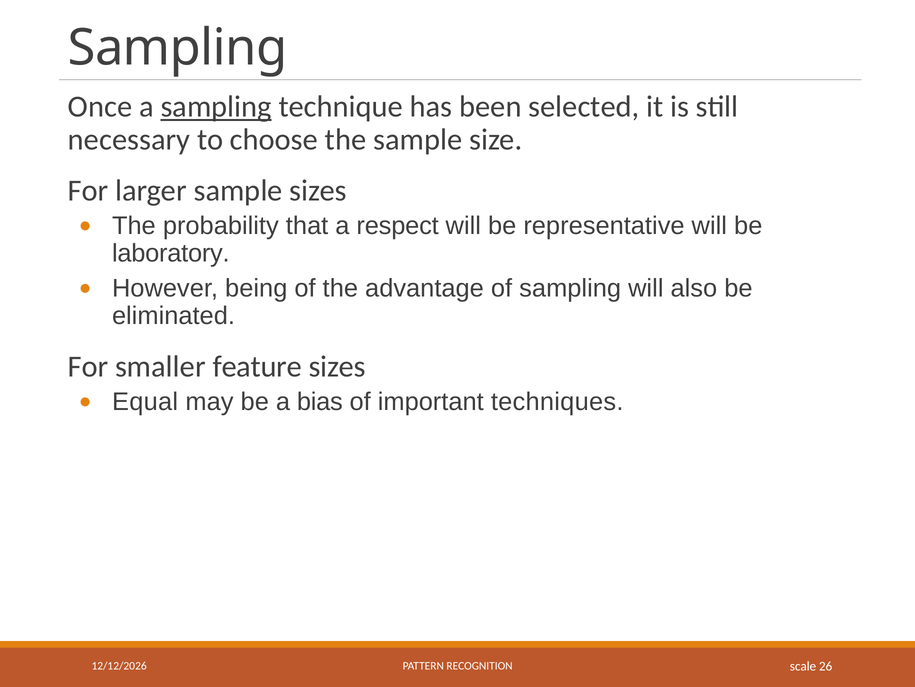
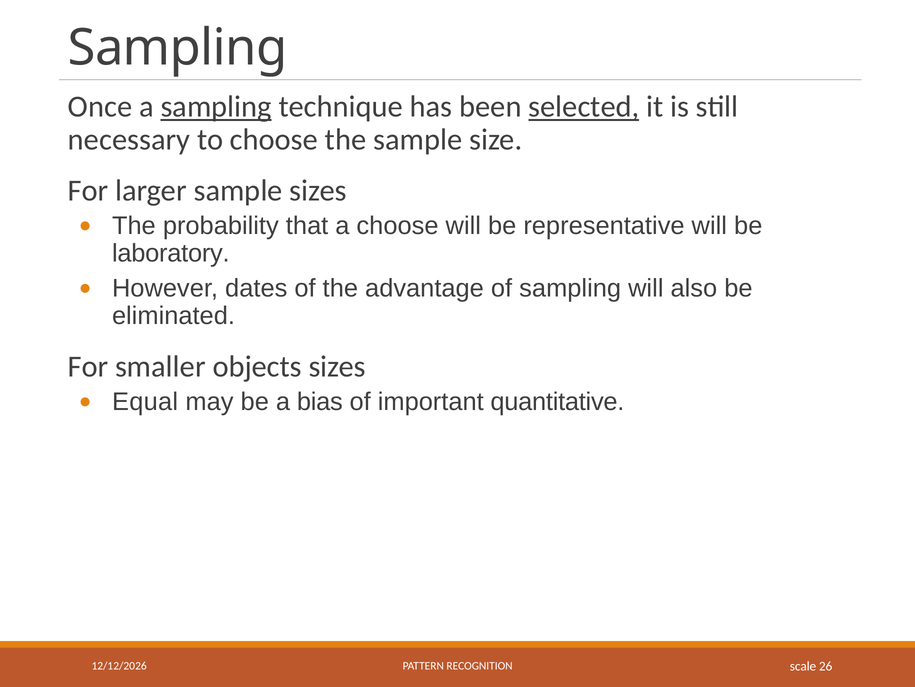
selected underline: none -> present (584, 107)
a respect: respect -> choose (398, 226)
being: being -> dates (256, 288)
feature: feature -> objects (257, 366)
techniques: techniques -> quantitative (557, 401)
